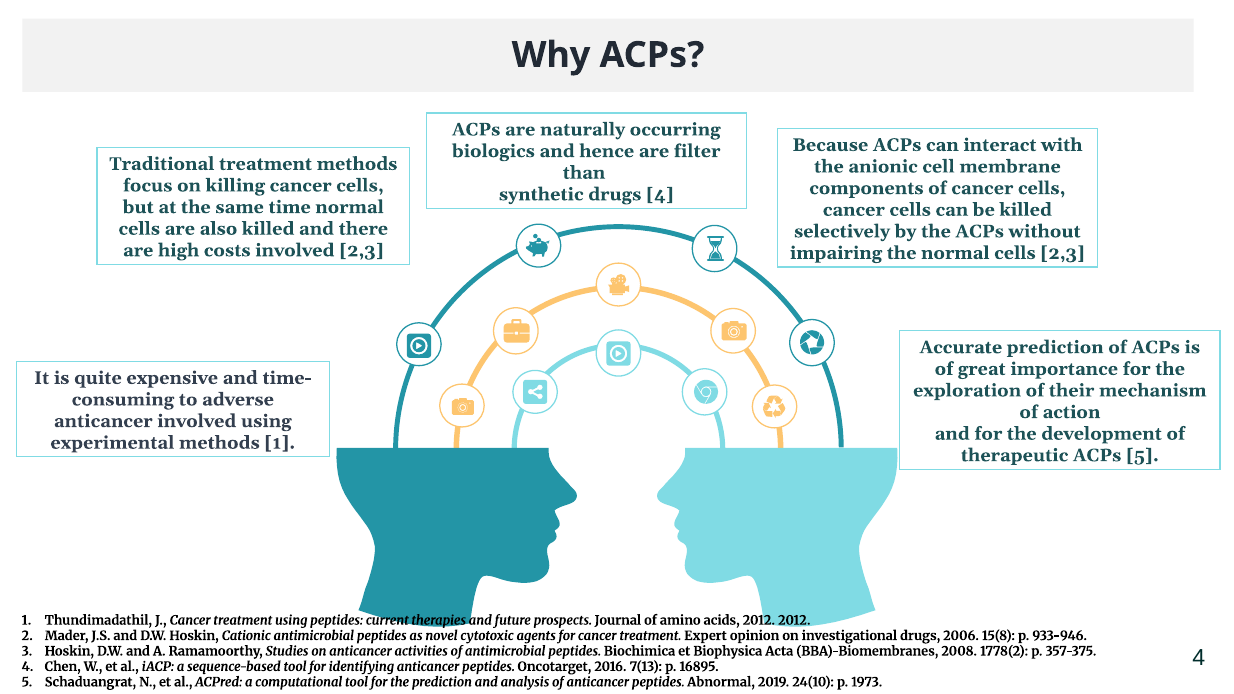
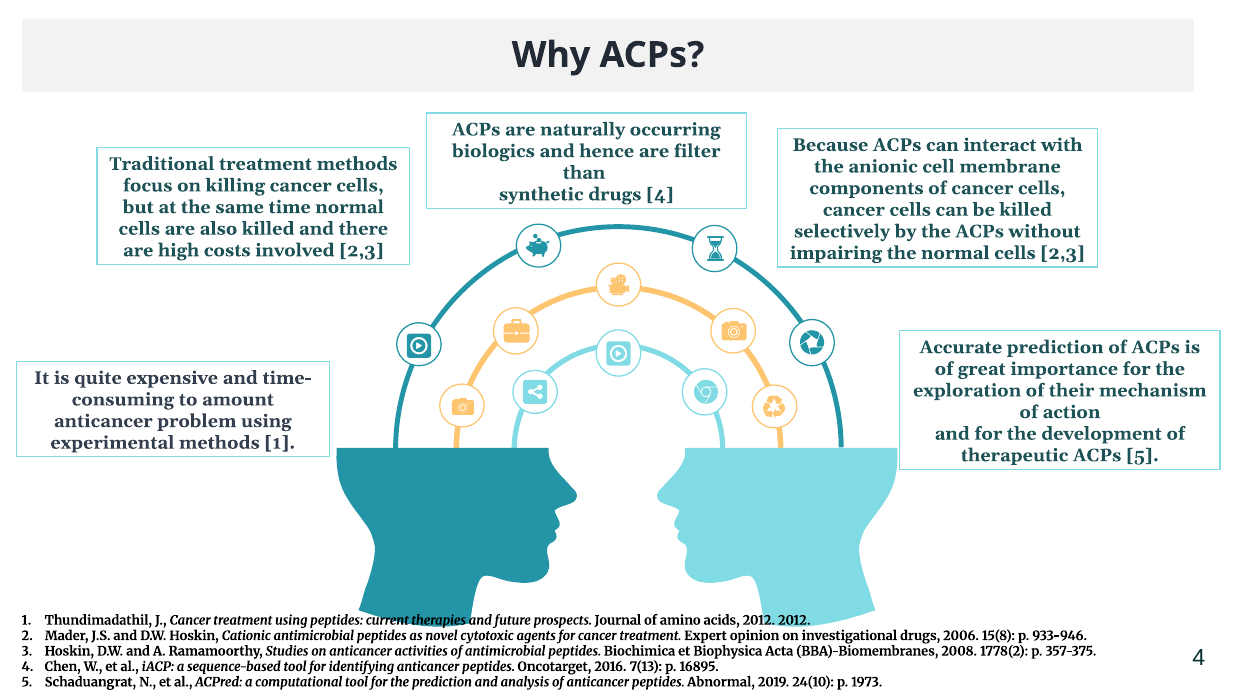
adverse: adverse -> amount (238, 400)
anticancer involved: involved -> problem (197, 421)
